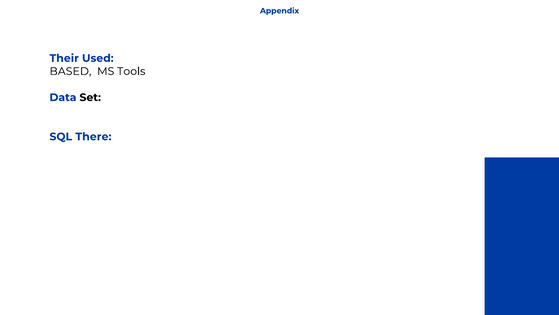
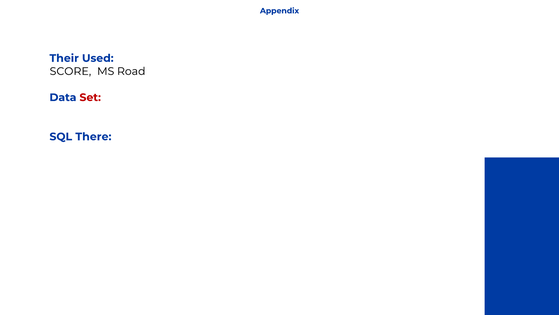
BASED: BASED -> SCORE (70, 71)
Tools: Tools -> Road (131, 71)
Set colour: black -> red (90, 97)
